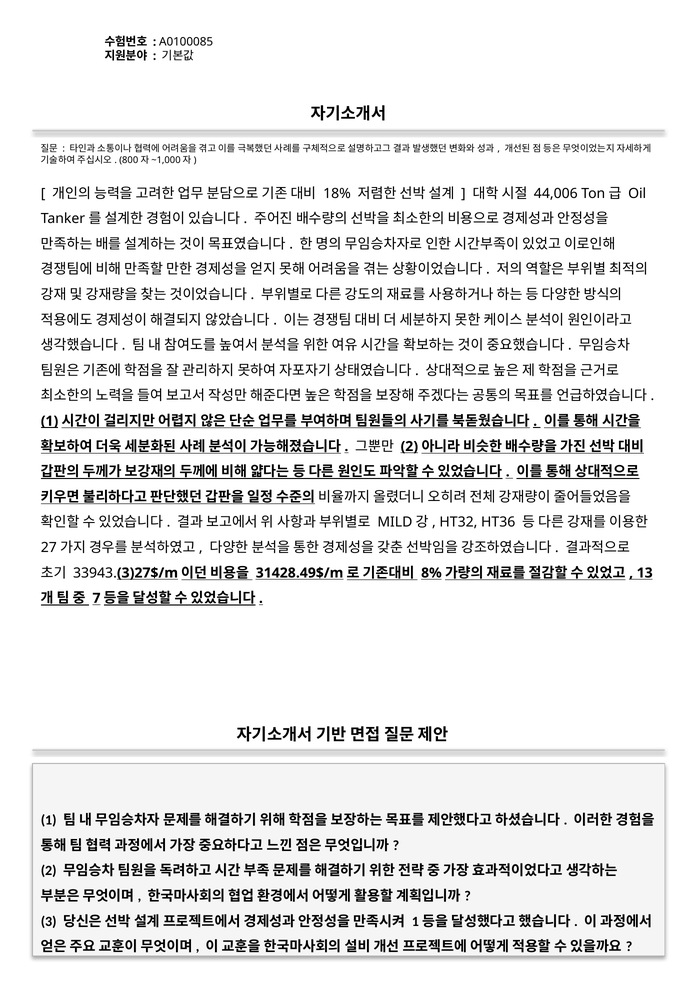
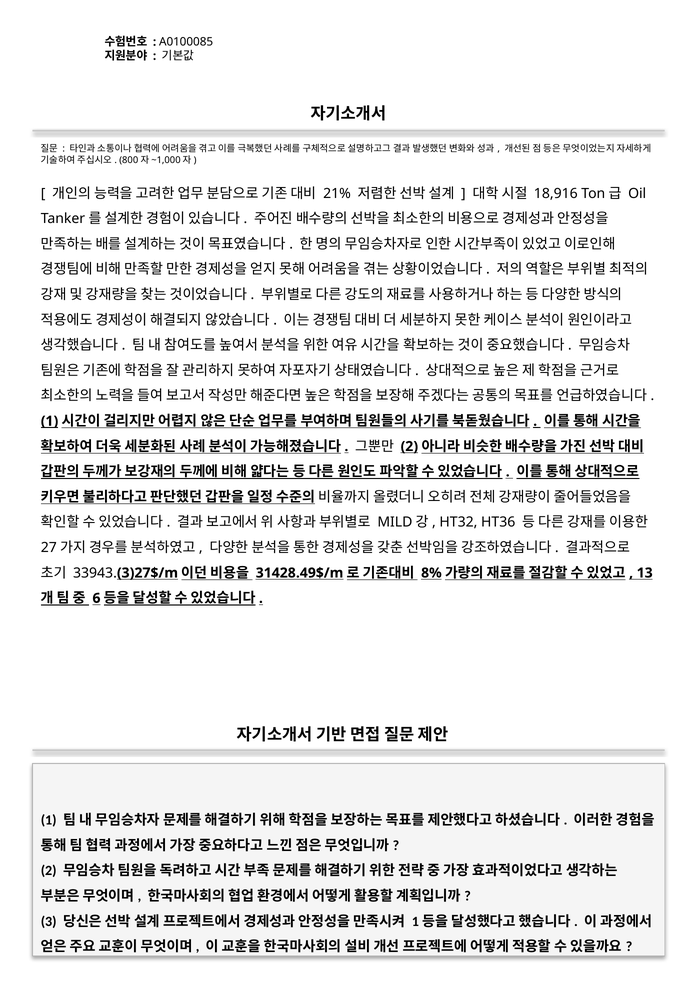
18%: 18% -> 21% (337, 193)
44,006: 44,006 -> 18,916 (556, 193)
7: 7 -> 6 (96, 598)
